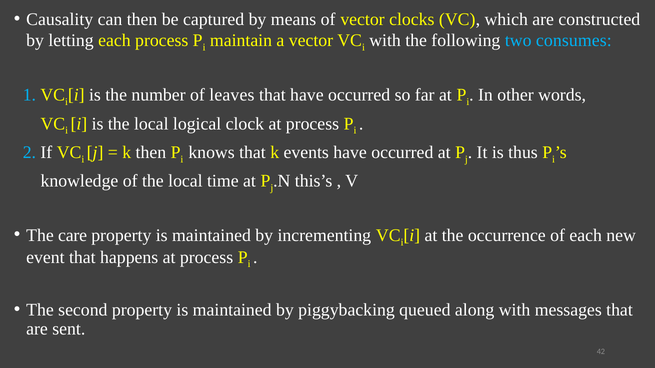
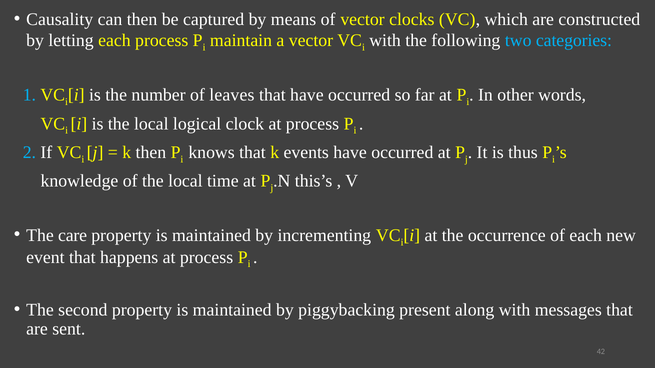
consumes: consumes -> categories (574, 41)
queued: queued -> present (425, 310)
